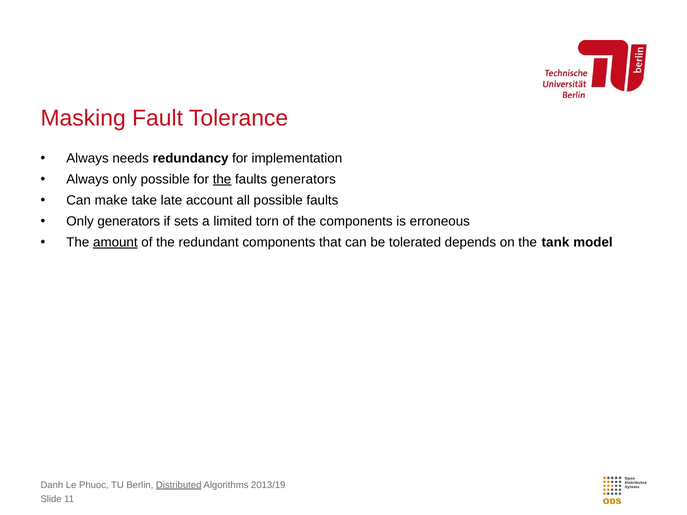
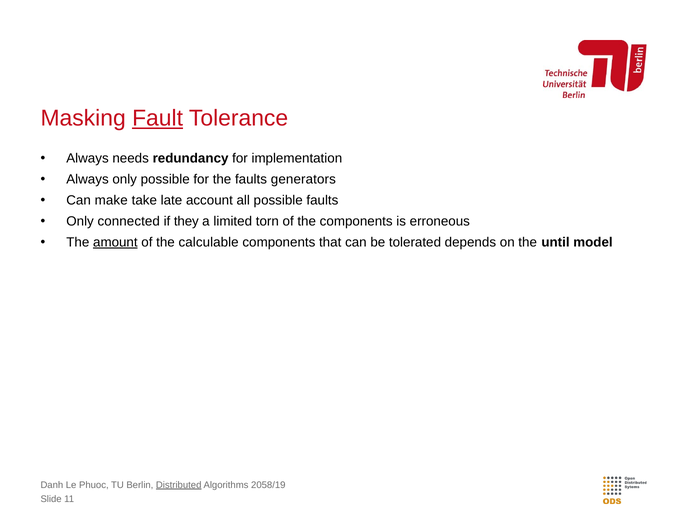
Fault underline: none -> present (158, 118)
the underline: present -> none (222, 179)
Only generators: generators -> connected (129, 221)
sets: sets -> they (186, 221)
redundant: redundant -> calculable (209, 242)
tank: tank -> until (555, 242)
2013/19: 2013/19 -> 2058/19 (268, 485)
